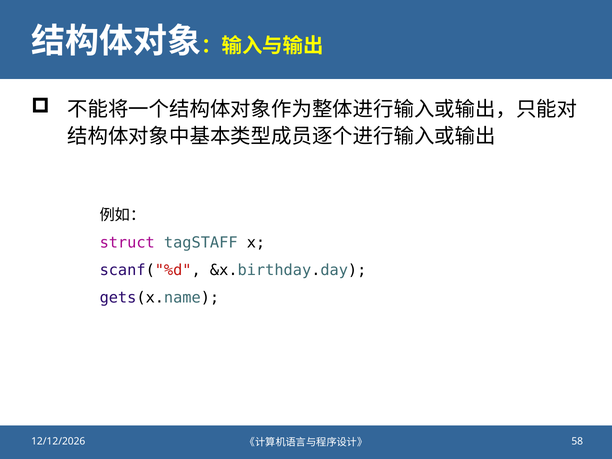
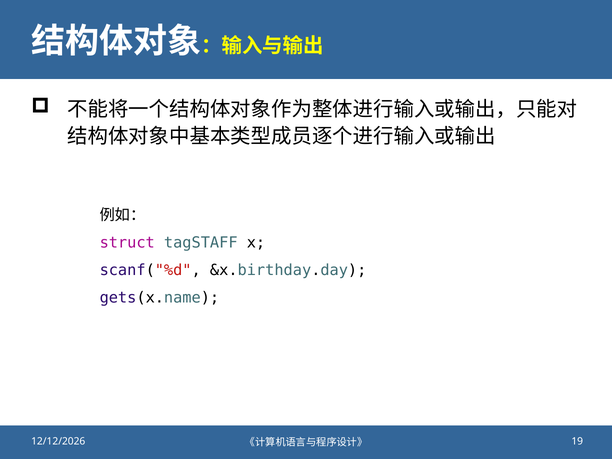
58: 58 -> 19 (577, 441)
